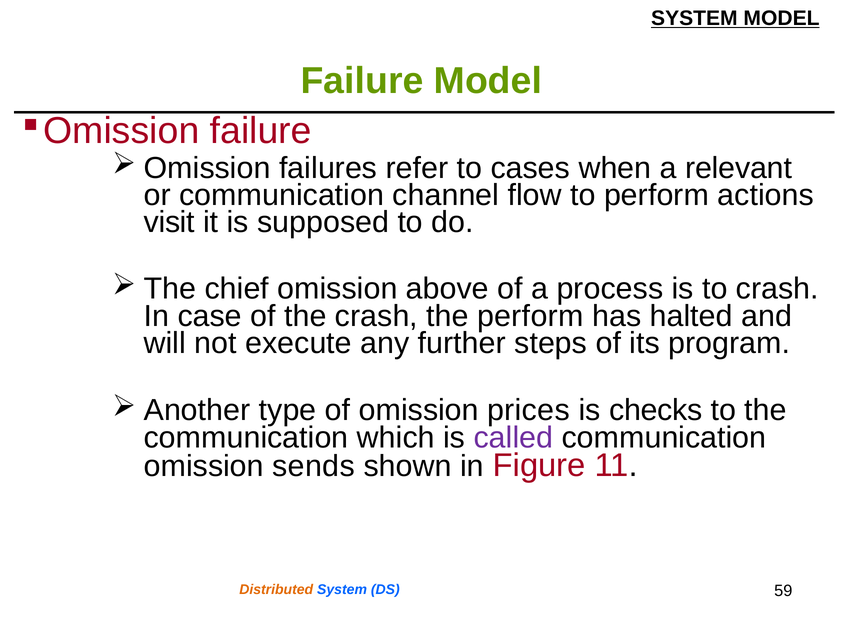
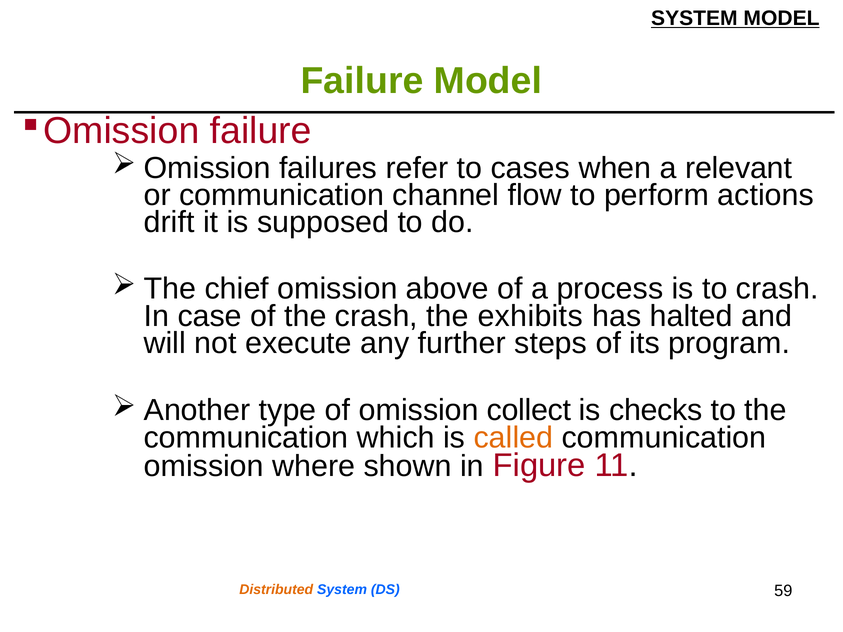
visit: visit -> drift (169, 222)
the perform: perform -> exhibits (530, 316)
prices: prices -> collect (529, 411)
called colour: purple -> orange (513, 438)
sends: sends -> where (314, 467)
